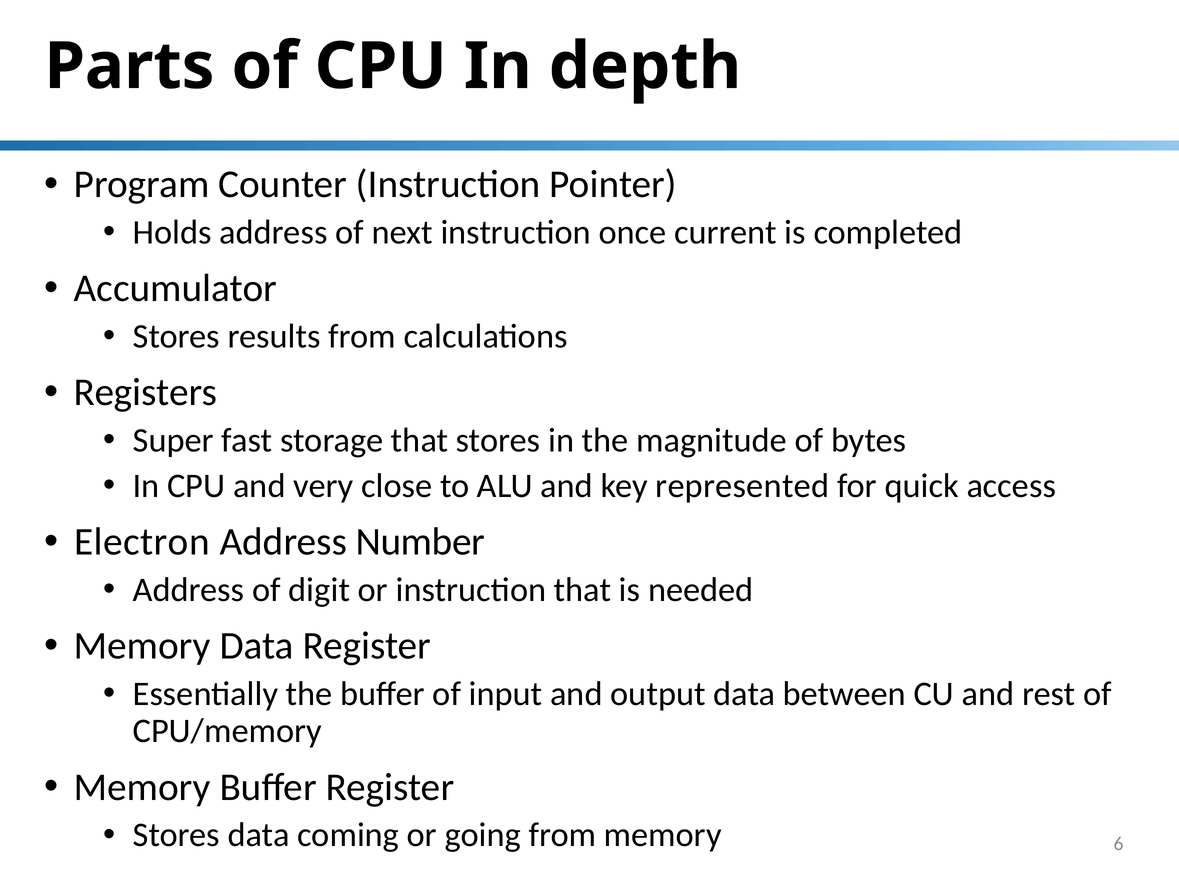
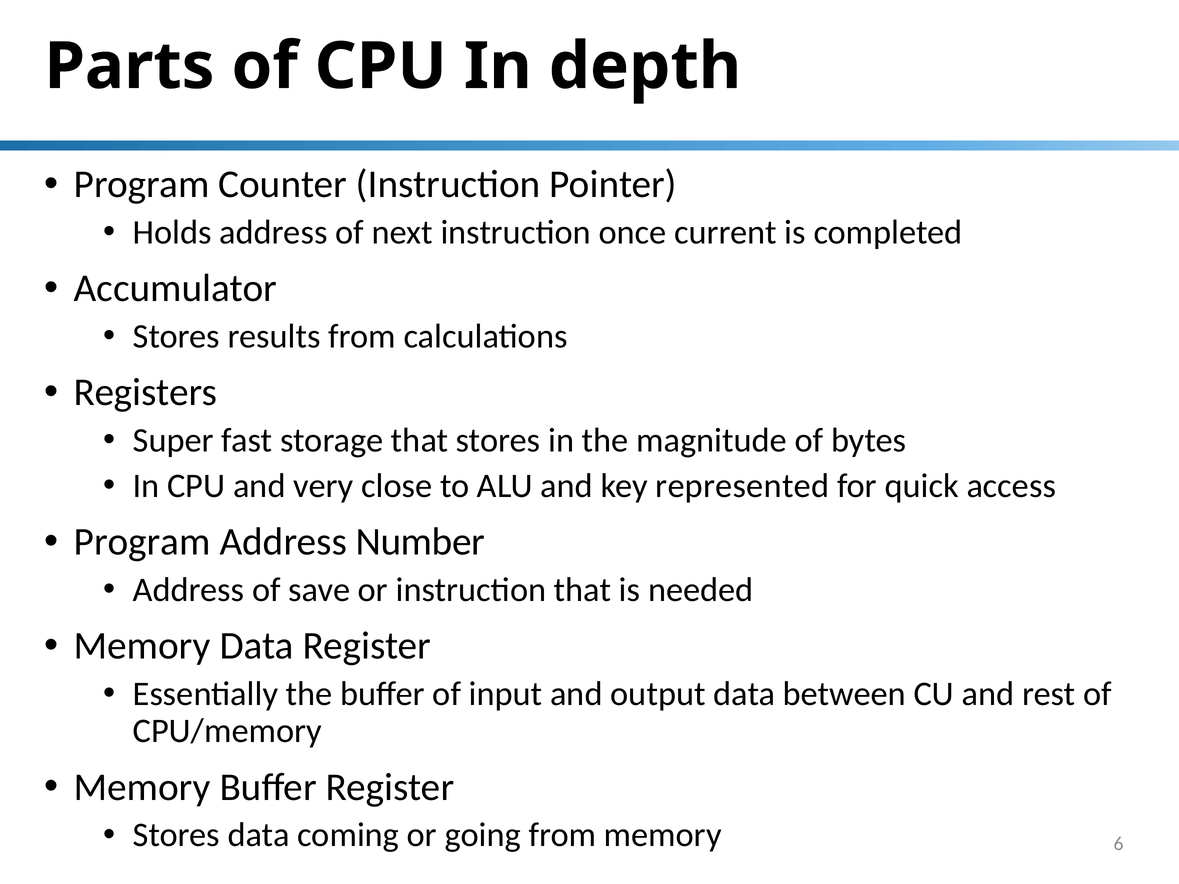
Electron: Electron -> Program (142, 542)
digit: digit -> save (319, 590)
